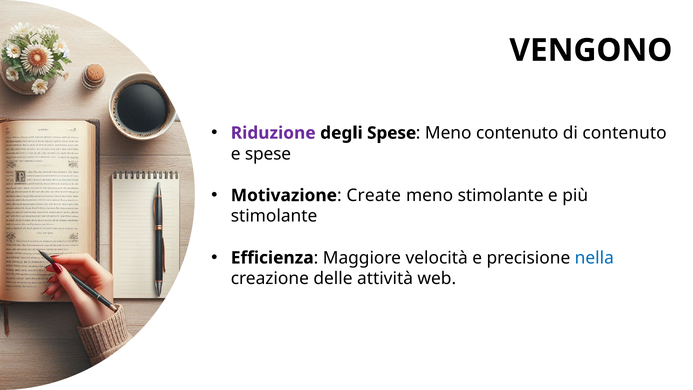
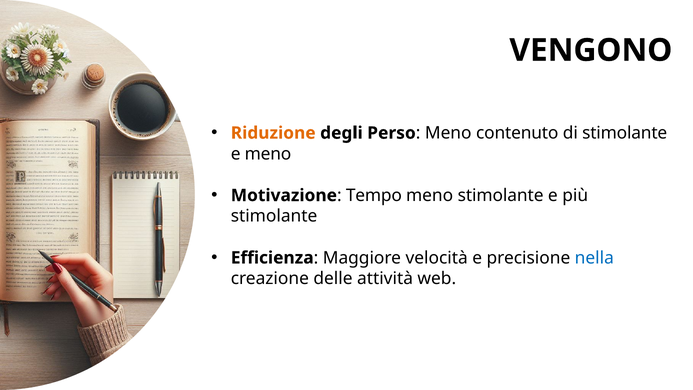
Riduzione colour: purple -> orange (273, 133)
degli Spese: Spese -> Perso (391, 133)
di contenuto: contenuto -> stimolante (625, 133)
e spese: spese -> meno (268, 154)
Create: Create -> Tempo (374, 195)
